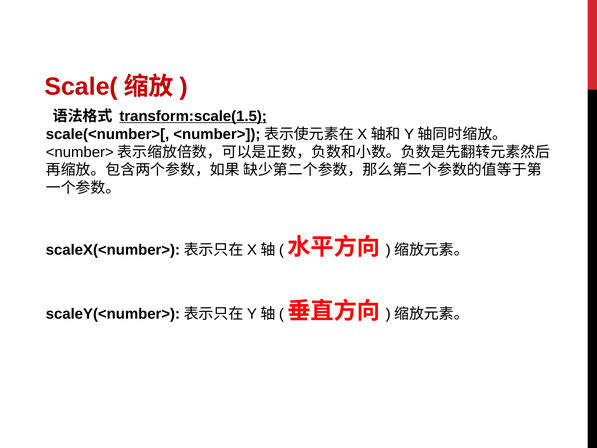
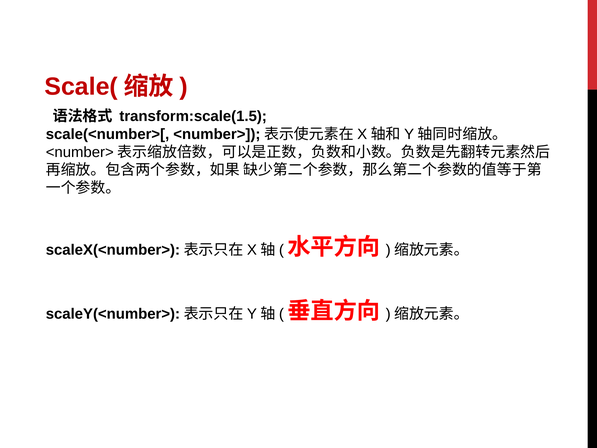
transform:scale(1.5 underline: present -> none (193, 116)
